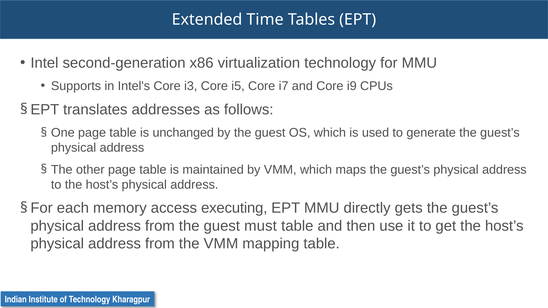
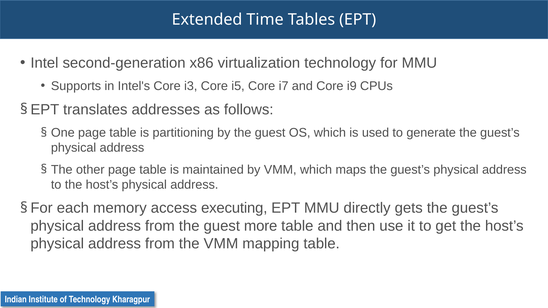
unchanged: unchanged -> partitioning (183, 133)
must: must -> more (261, 226)
